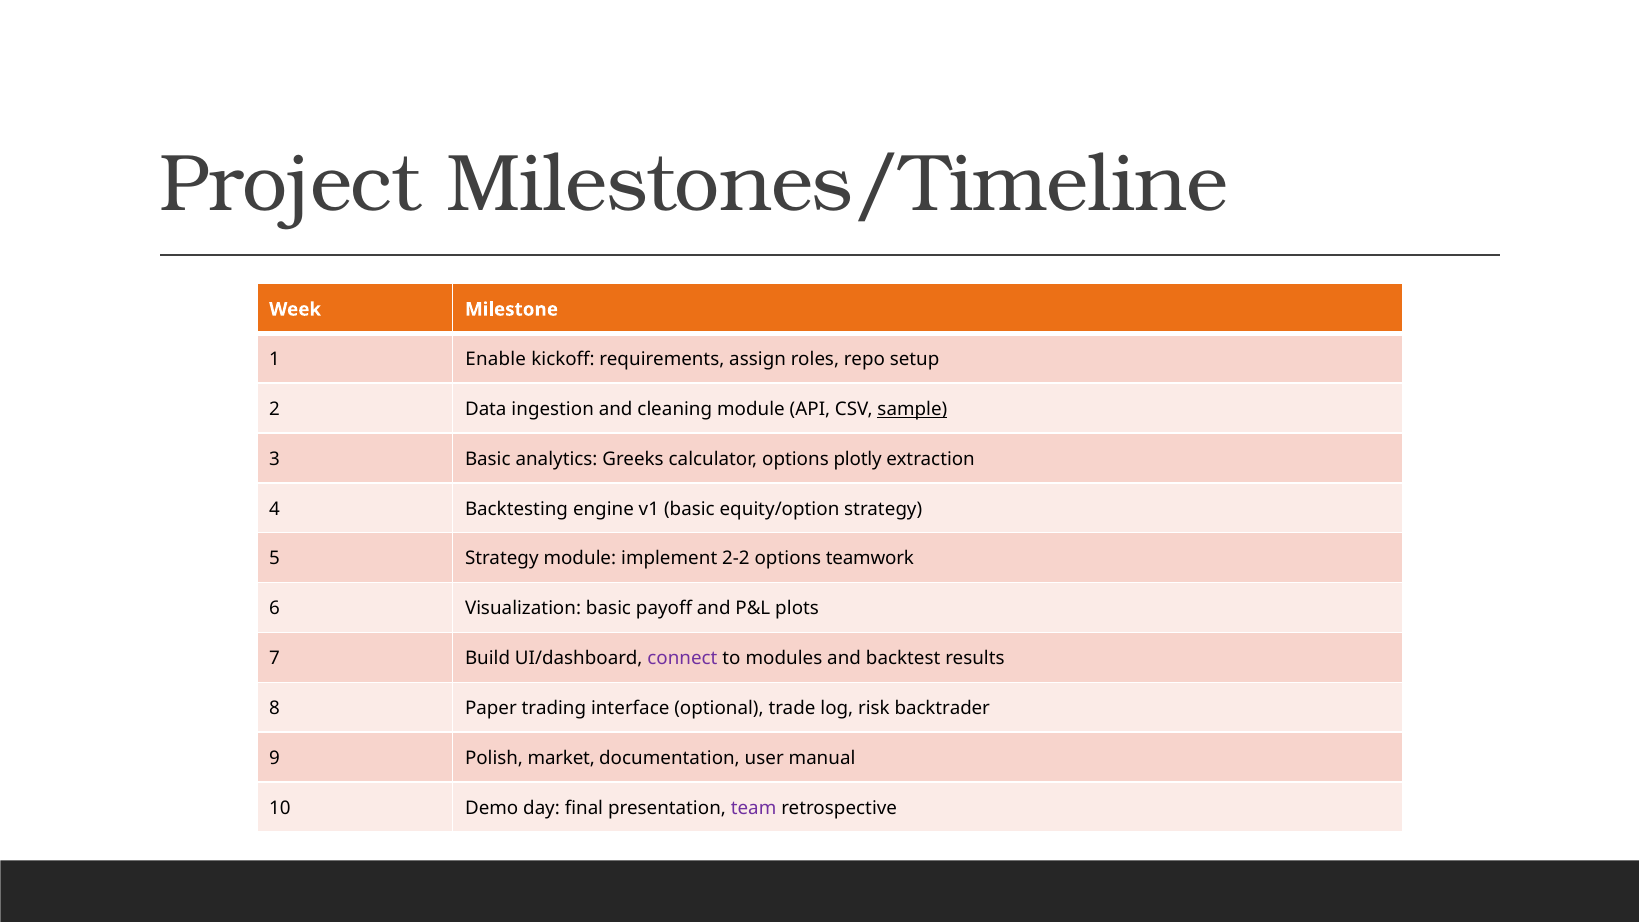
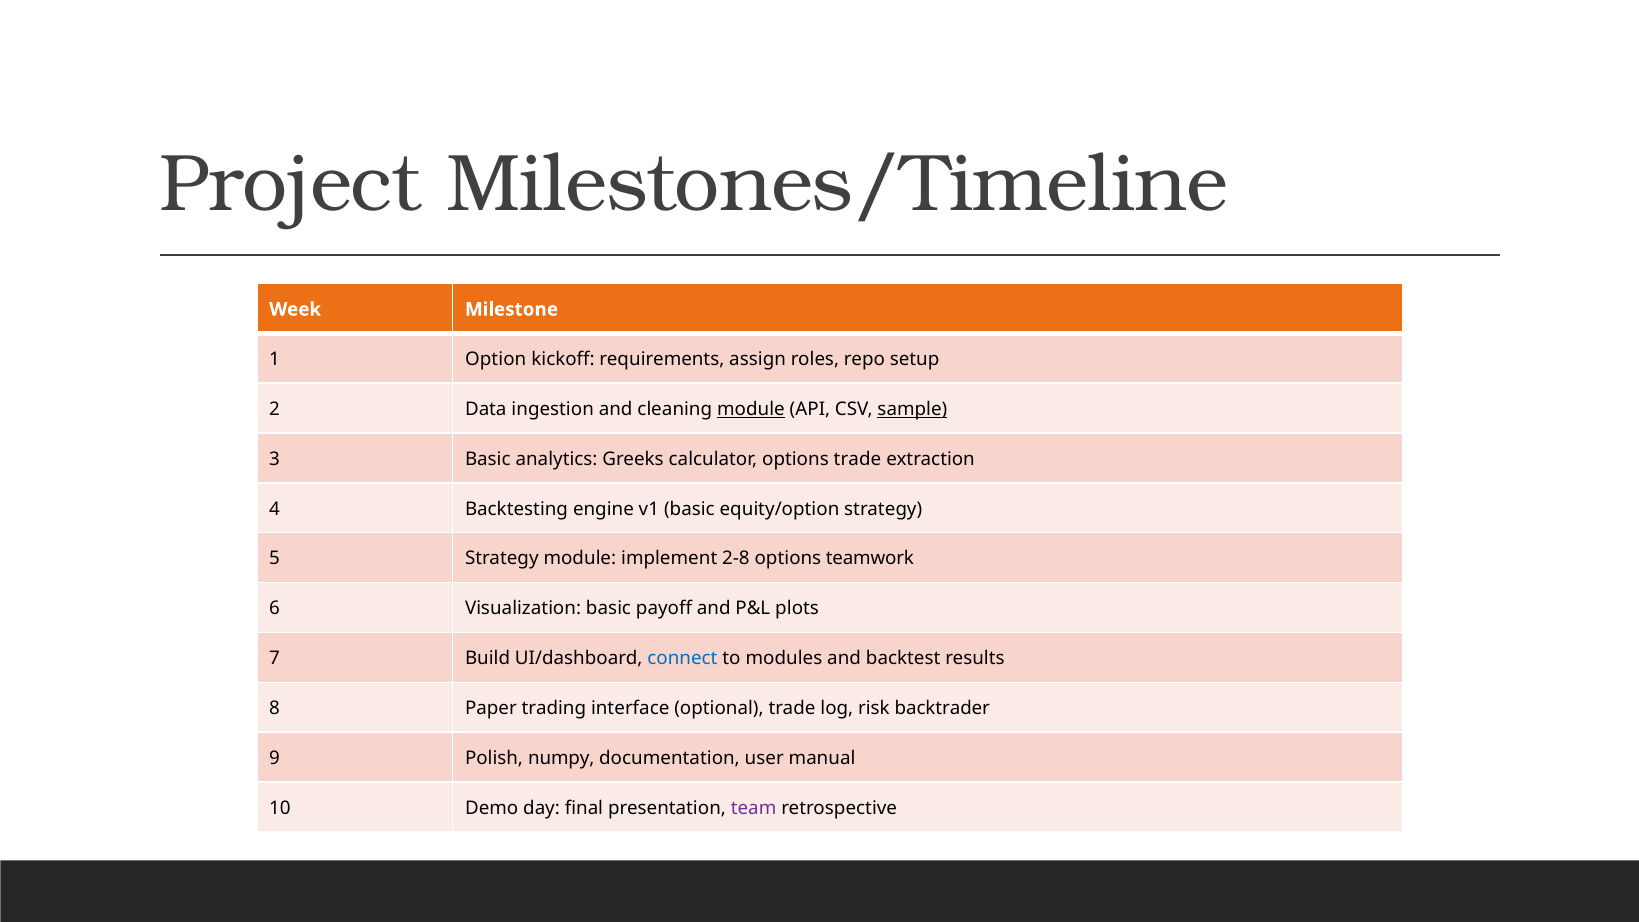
Enable: Enable -> Option (496, 359)
module underline: none -> present (751, 409)
options plotly: plotly -> trade (857, 459)
2-2: 2-2 -> 2-8 (736, 559)
connect colour: purple -> blue (682, 658)
market: market -> numpy (561, 758)
